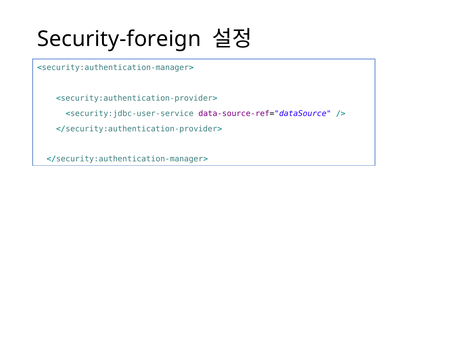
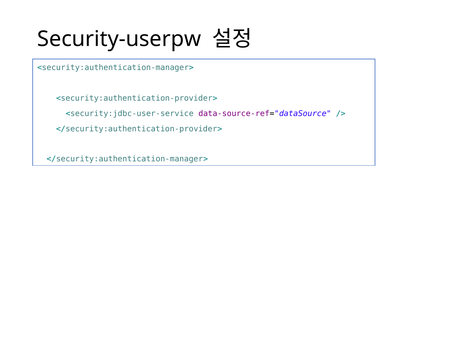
Security-foreign: Security-foreign -> Security-userpw (119, 39)
